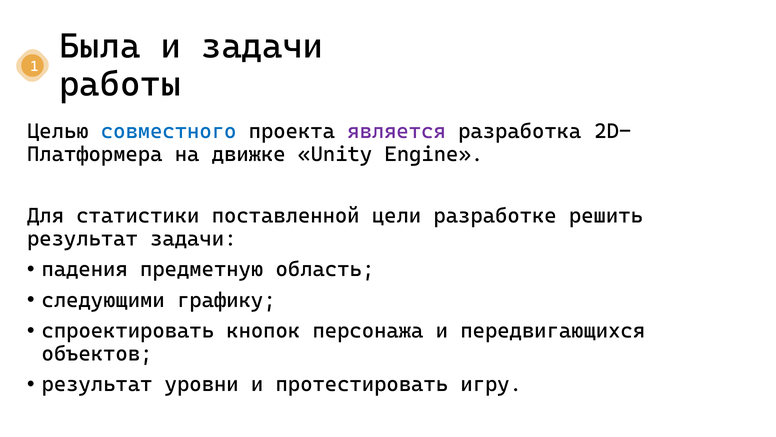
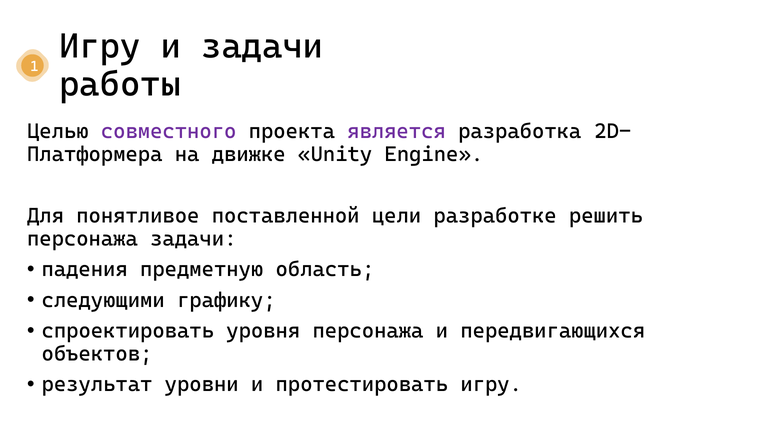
Была: Была -> Игру (100, 46)
совместного colour: blue -> purple (169, 131)
статистики: статистики -> понятливое (138, 216)
результат: результат -> персонажа (82, 238)
кнопок: кнопок -> уровня (263, 331)
